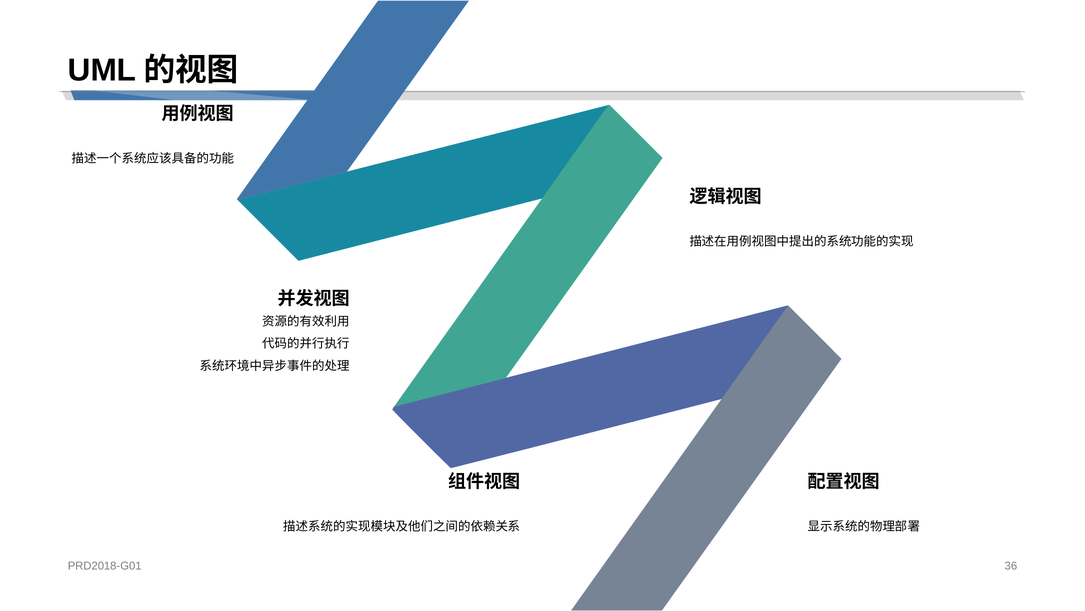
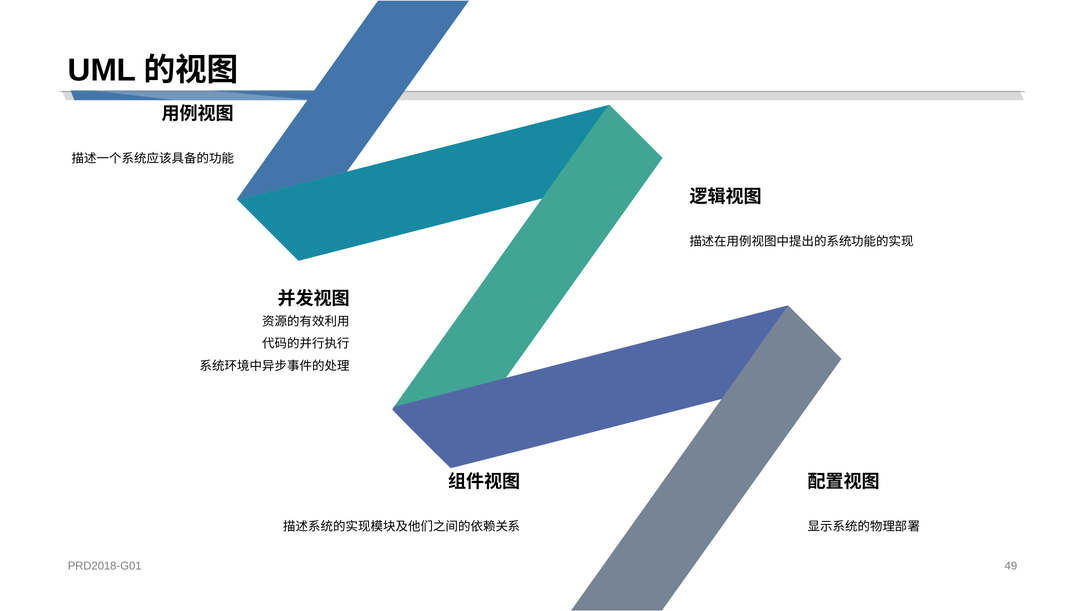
36: 36 -> 49 (1011, 565)
